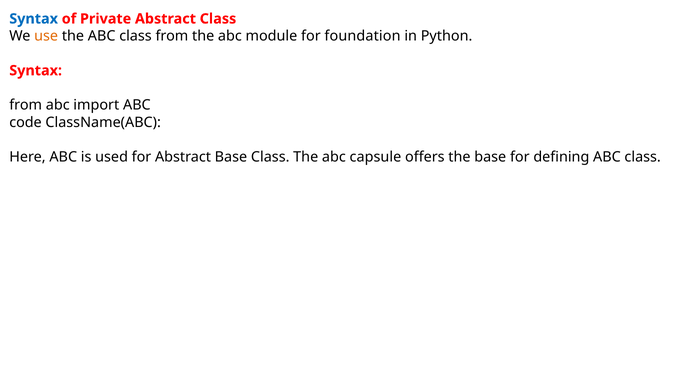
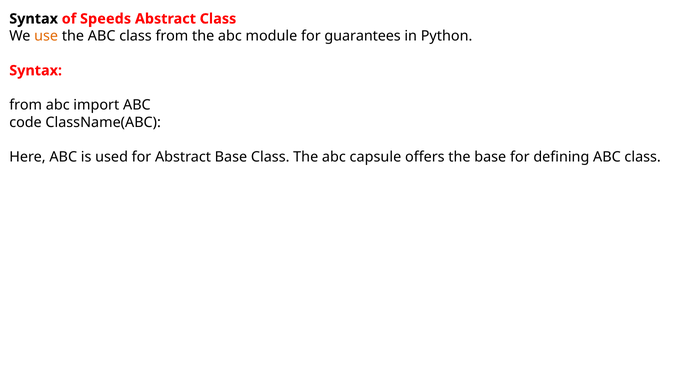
Syntax colour: blue -> black (34, 19)
Private: Private -> Speeds (106, 19)
foundation: foundation -> guarantees (363, 36)
